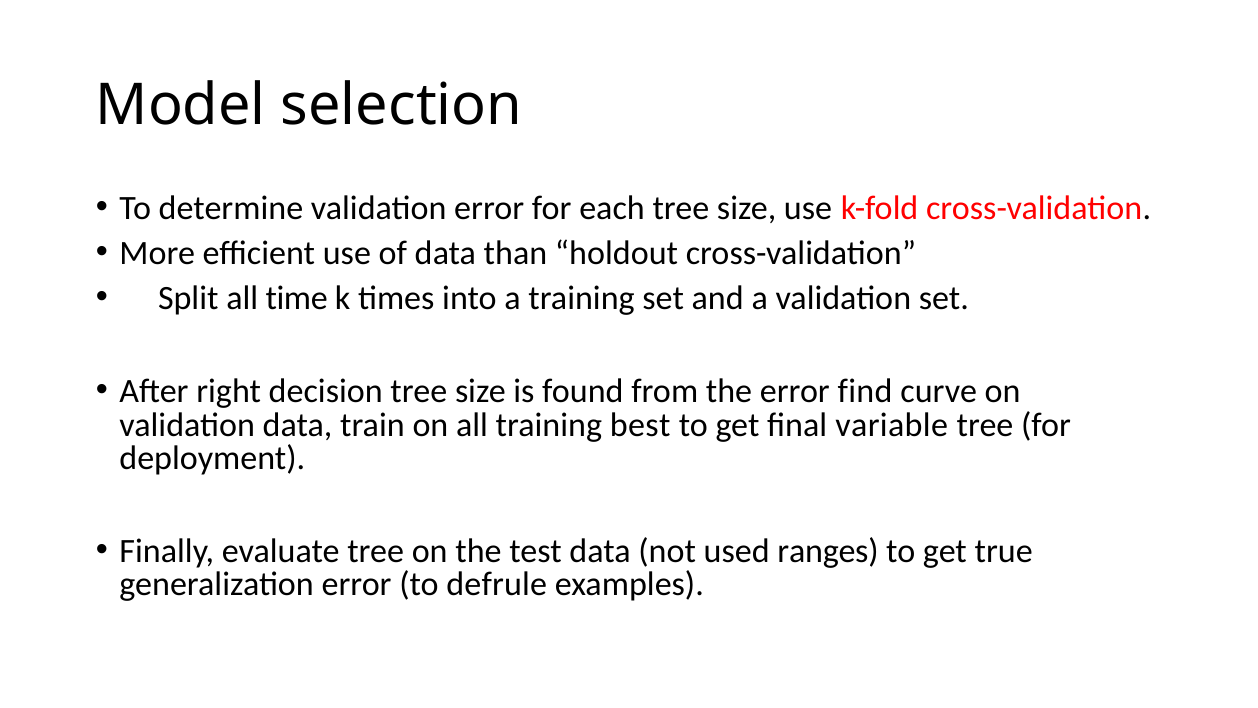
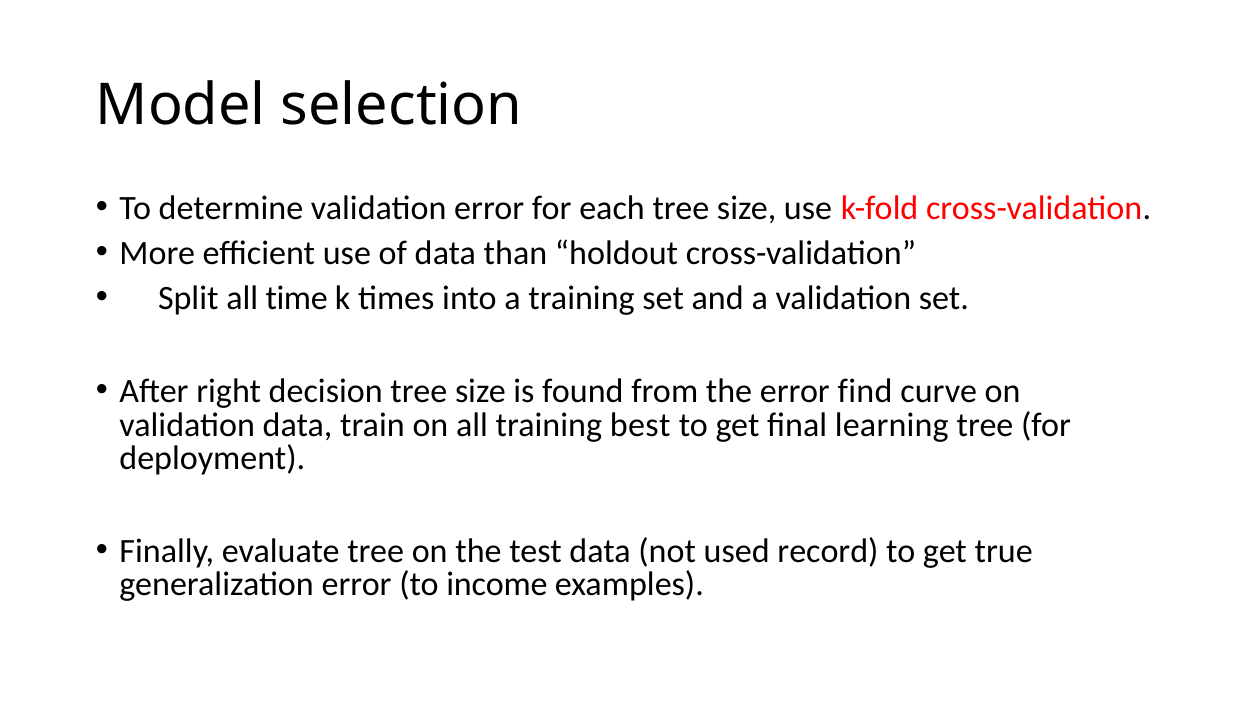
variable: variable -> learning (892, 425)
ranges: ranges -> record (828, 551)
defrule: defrule -> income (497, 584)
